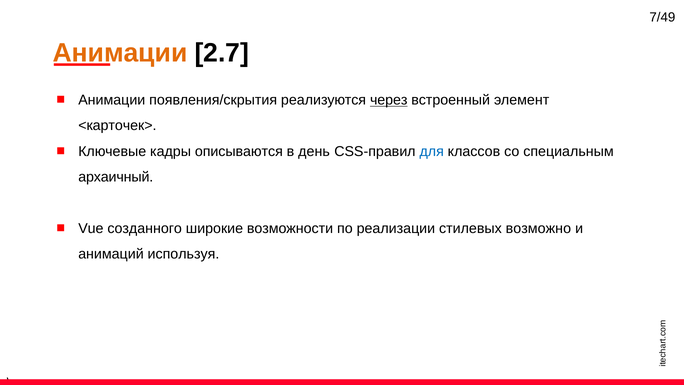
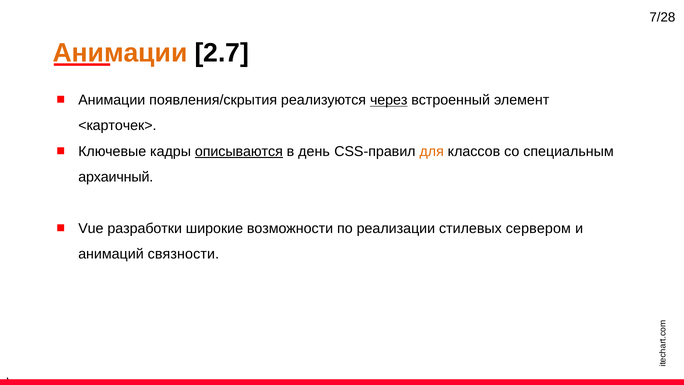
7/49: 7/49 -> 7/28 (662, 17)
описываются underline: none -> present (239, 151)
для colour: blue -> orange (432, 151)
созданного: созданного -> разработки (145, 228)
возможно: возможно -> сервером (538, 228)
используя: используя -> связности (183, 254)
